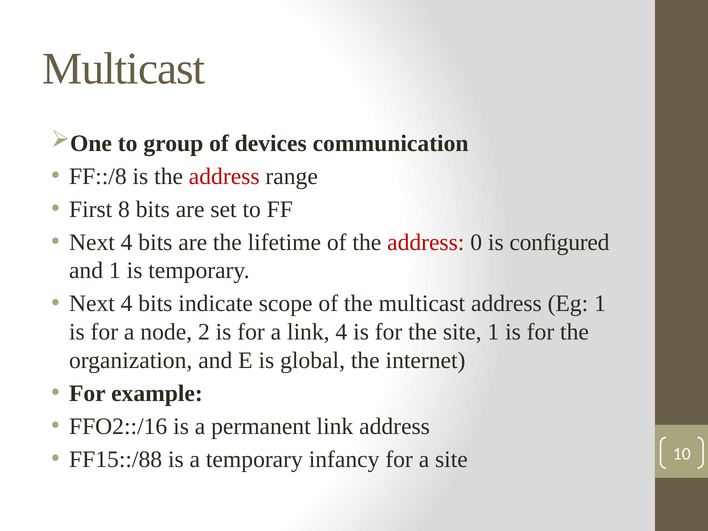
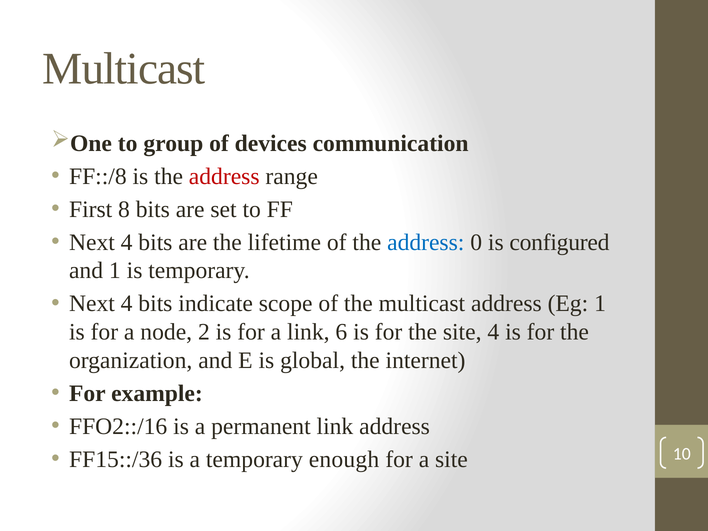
address colour: red -> blue (426, 242)
link 4: 4 -> 6 (341, 332)
site 1: 1 -> 4 (493, 332)
FF15::/88: FF15::/88 -> FF15::/36 (116, 459)
infancy: infancy -> enough (344, 459)
